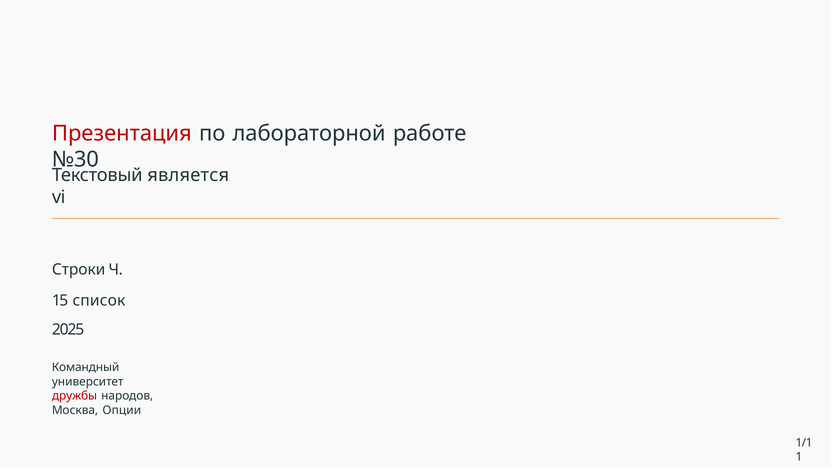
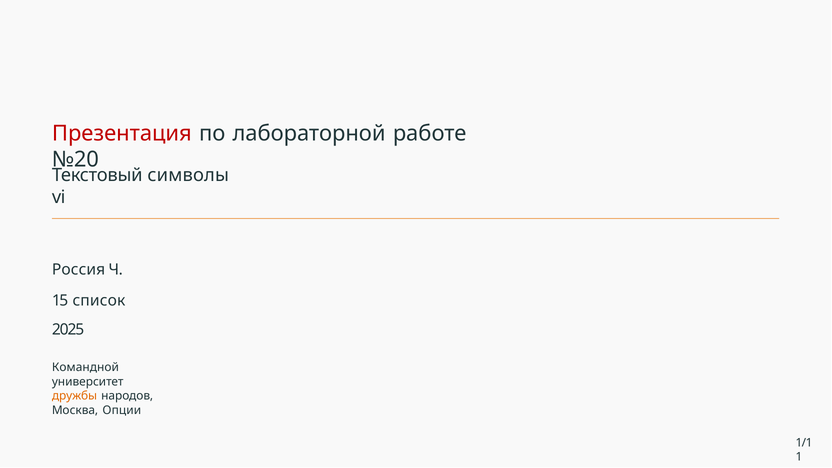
№30: №30 -> №20 (75, 160)
является: является -> символы (188, 175)
Строки: Строки -> Россия (79, 270)
Командный: Командный -> Командной (85, 368)
дружбы colour: red -> orange (75, 396)
